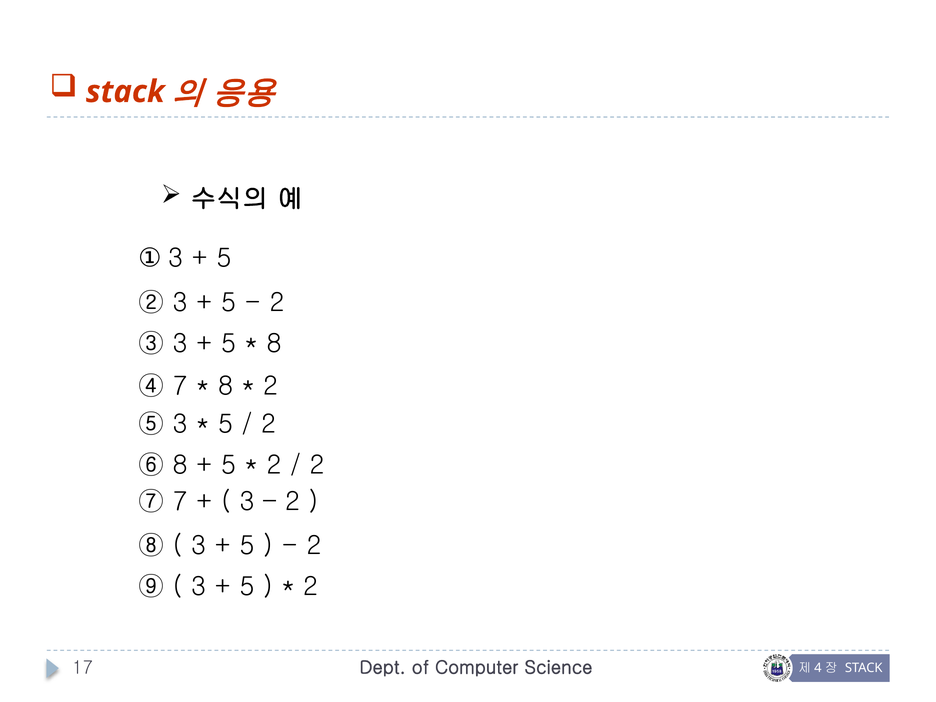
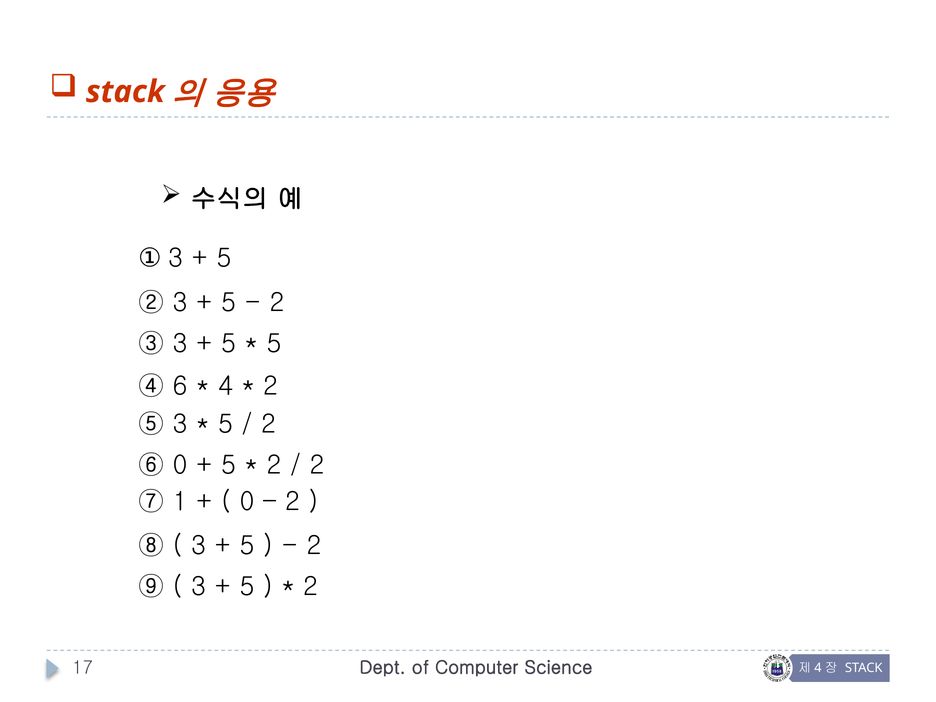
8: 8 -> 5 (274, 344)
④ 7: 7 -> 6 (180, 386)
8: 8 -> 4 (226, 386)
⑥ 8: 8 -> 0 (180, 465)
⑦ 7: 7 -> 1 (180, 502)
3: 3 -> 0 (247, 502)
